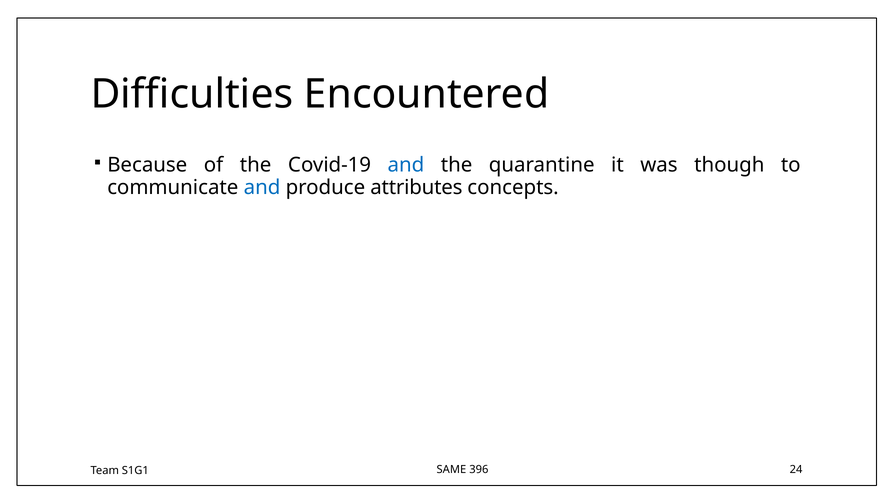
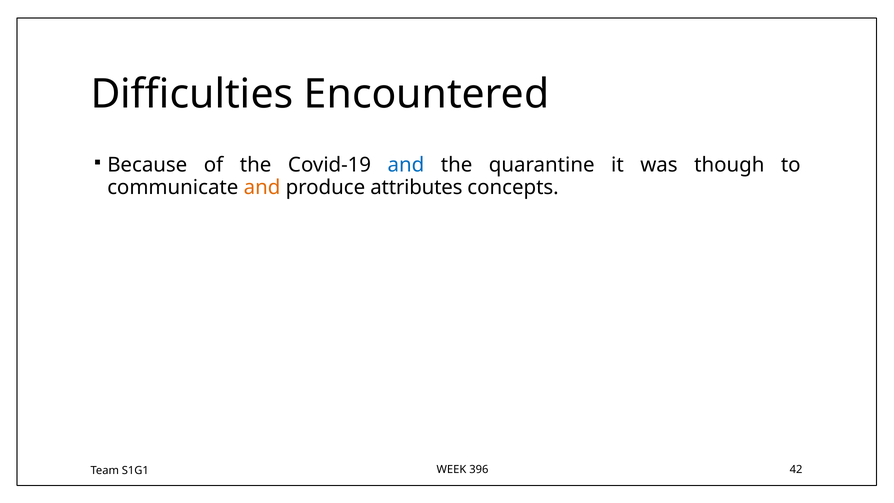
and colour: blue -> orange (262, 187)
SAME: SAME -> WEEK (451, 470)
24: 24 -> 42 (796, 470)
